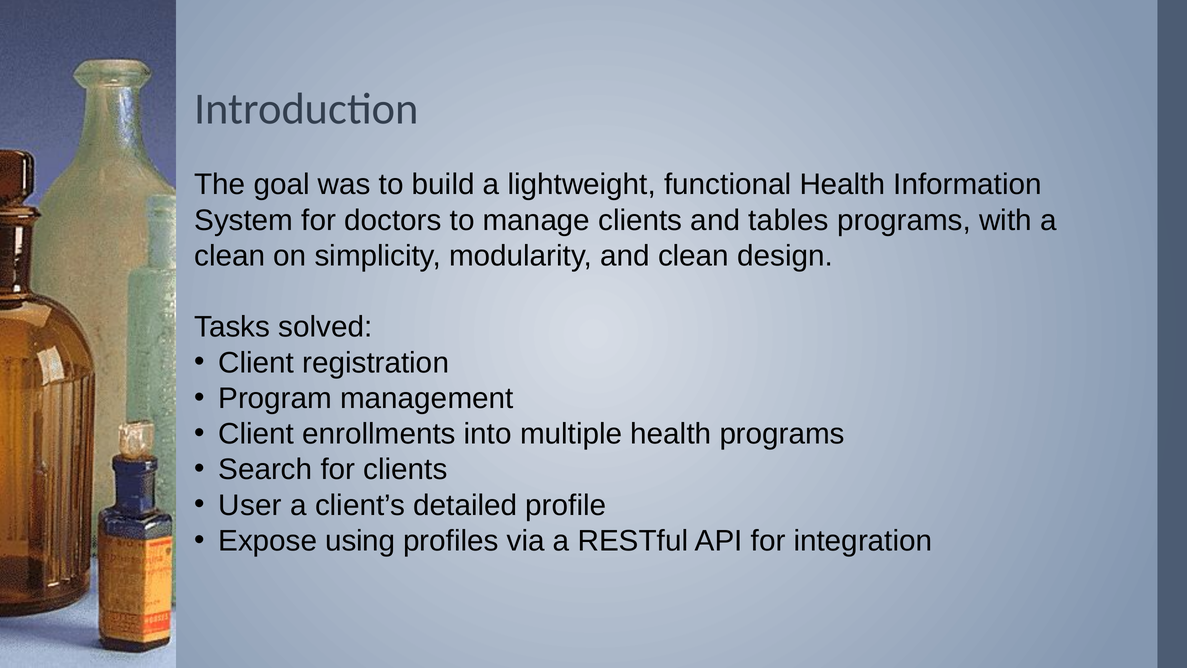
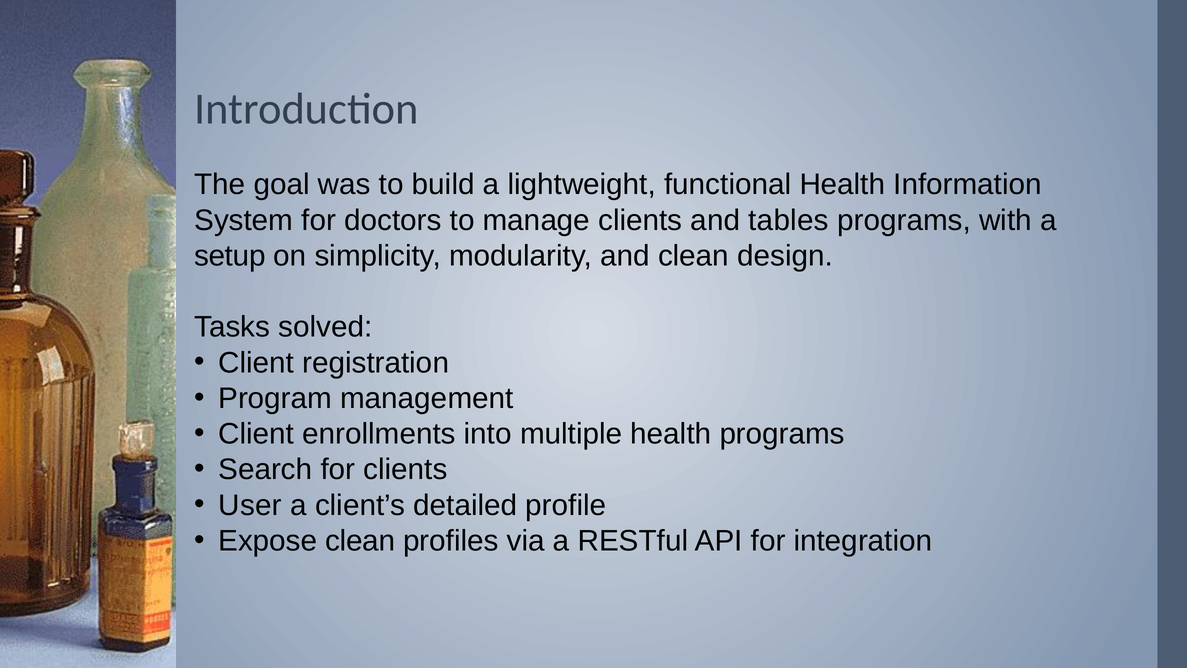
clean: clean -> setup (230, 256)
Expose using: using -> clean (360, 541)
